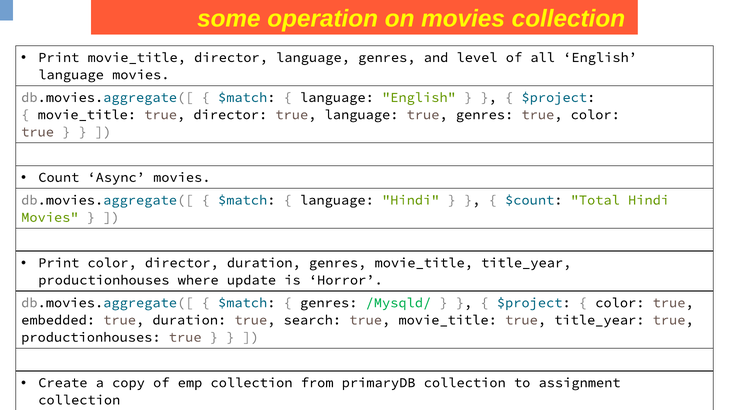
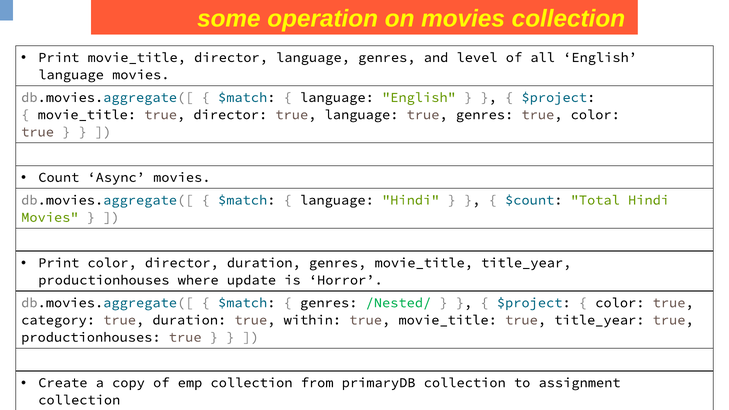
/Mysqld/: /Mysqld/ -> /Nested/ (398, 303)
embedded: embedded -> category (58, 320)
search: search -> within (312, 320)
